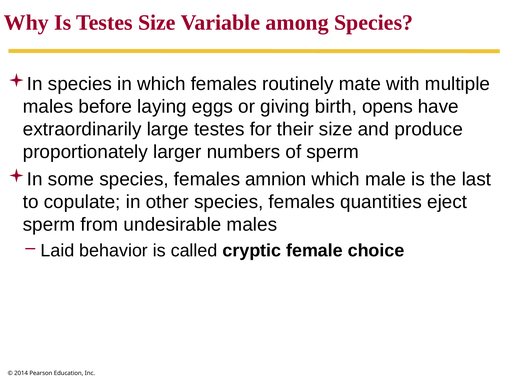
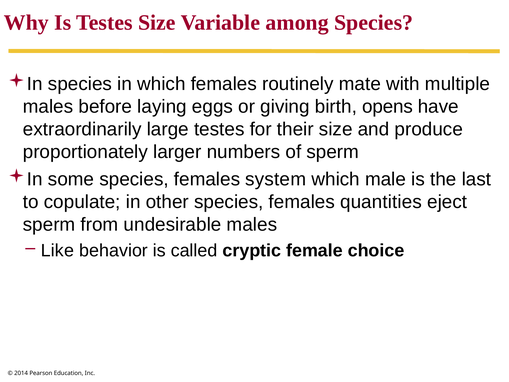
amnion: amnion -> system (276, 179)
Laid: Laid -> Like (57, 250)
